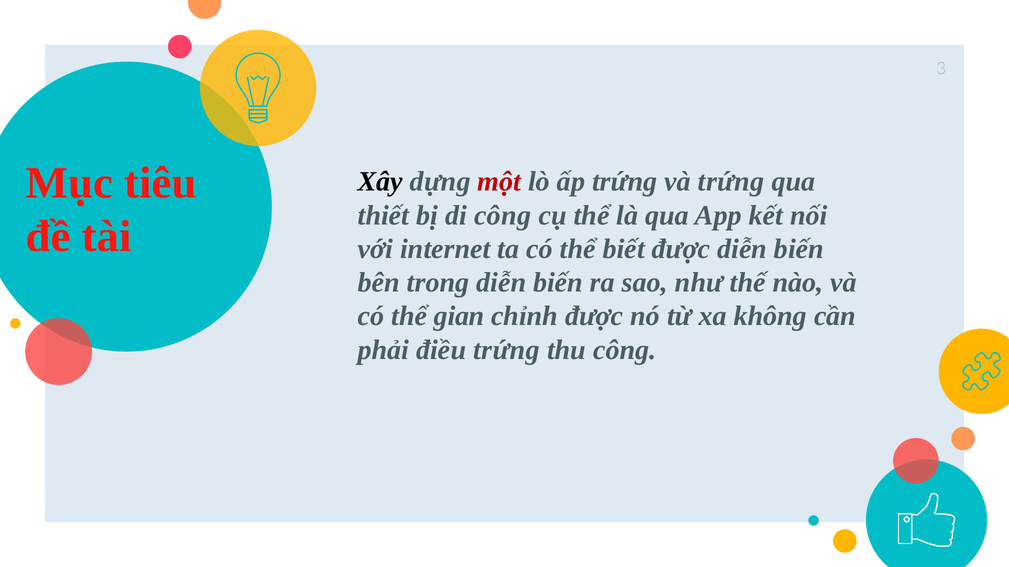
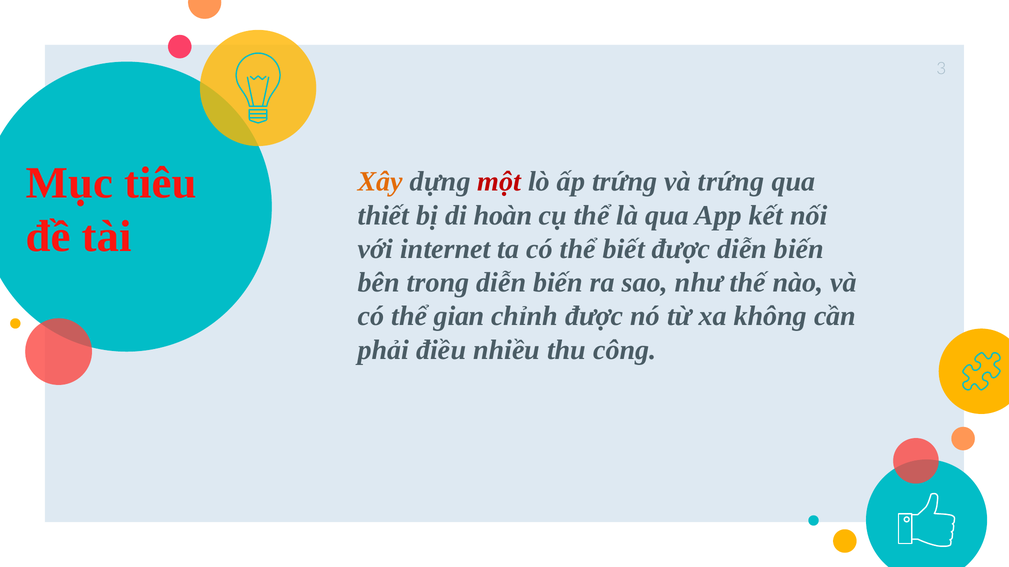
Xây colour: black -> orange (380, 182)
di công: công -> hoàn (503, 216)
điều trứng: trứng -> nhiều (507, 350)
